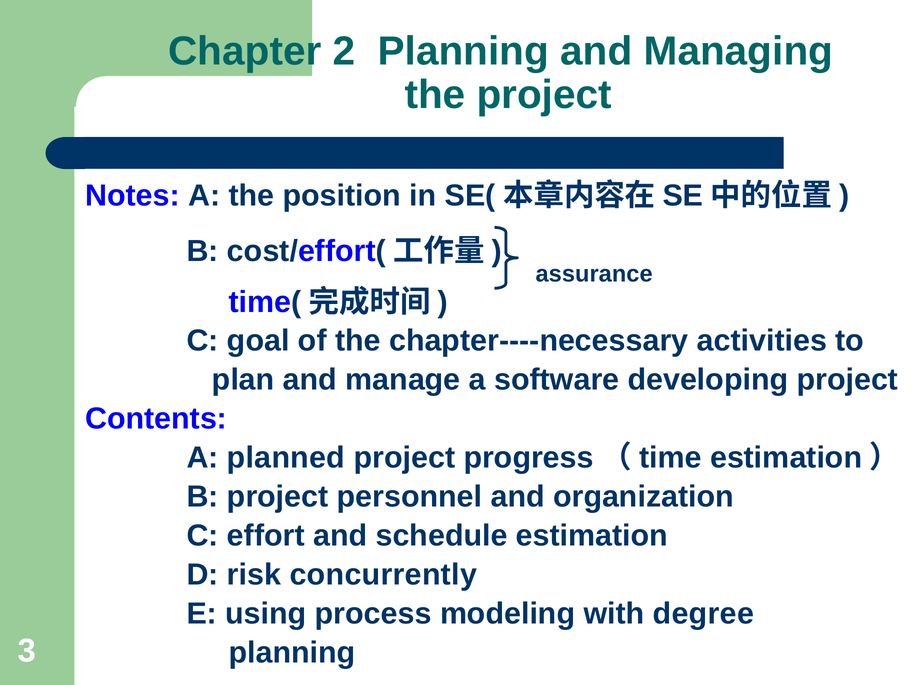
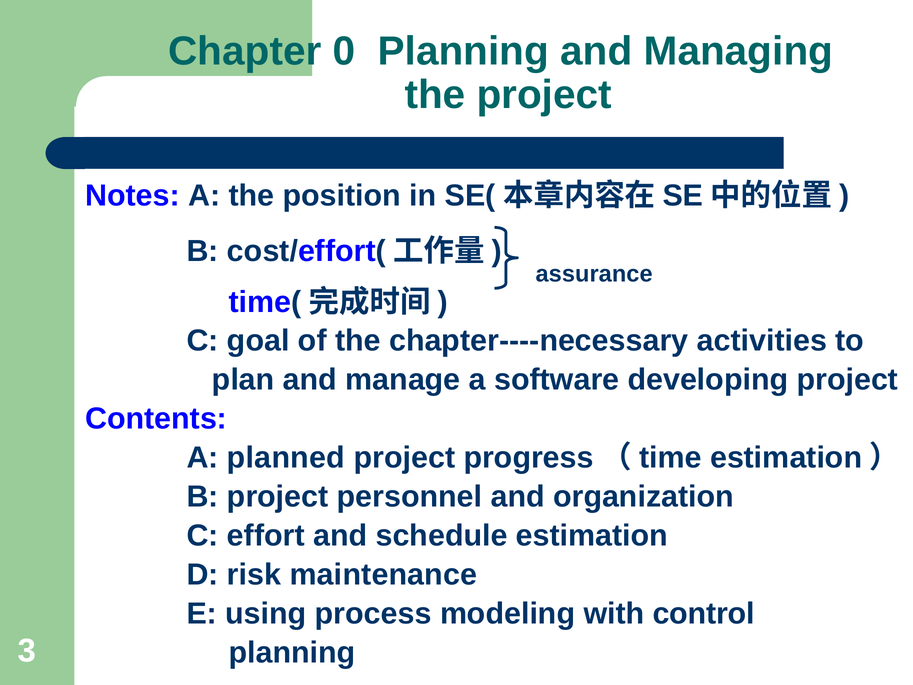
2: 2 -> 0 (344, 51)
concurrently: concurrently -> maintenance (383, 574)
degree: degree -> control (704, 613)
